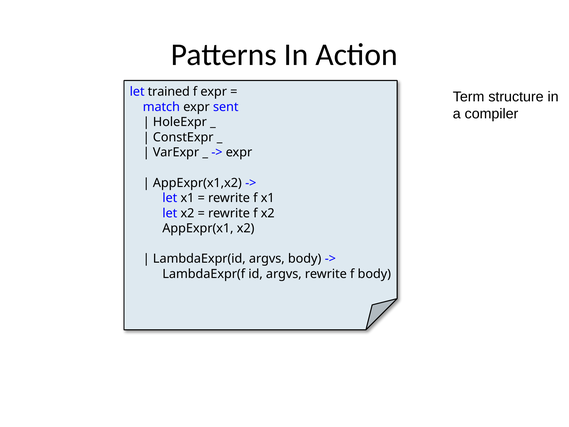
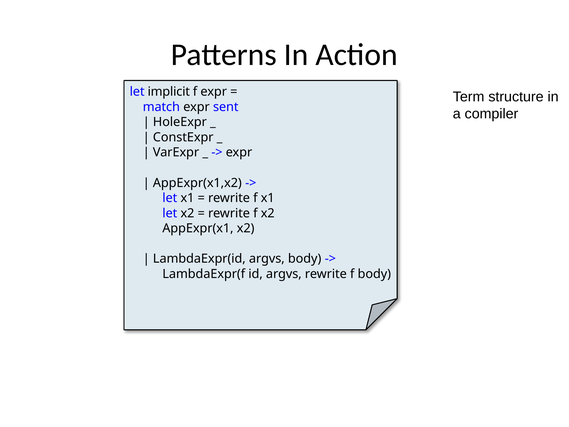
trained: trained -> implicit (169, 92)
